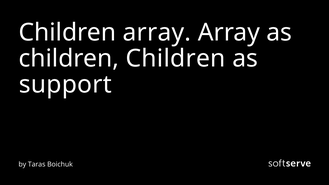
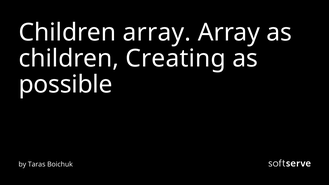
children Children: Children -> Creating (176, 58)
support: support -> possible (66, 85)
